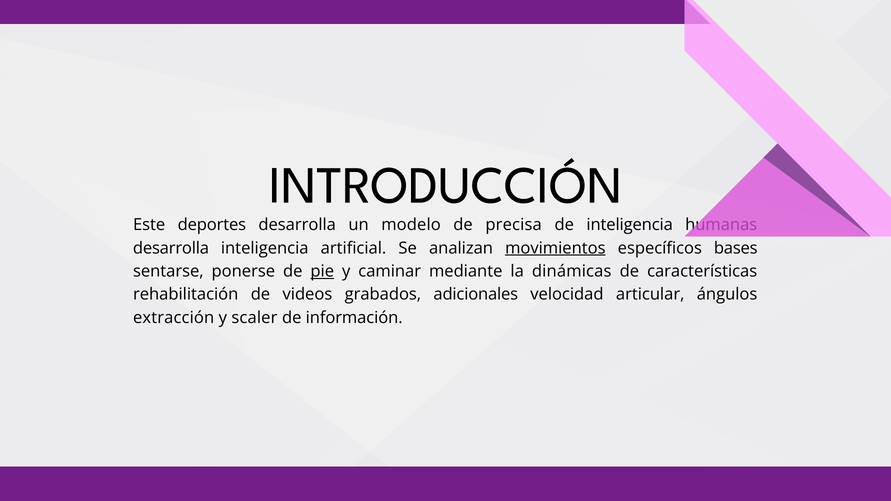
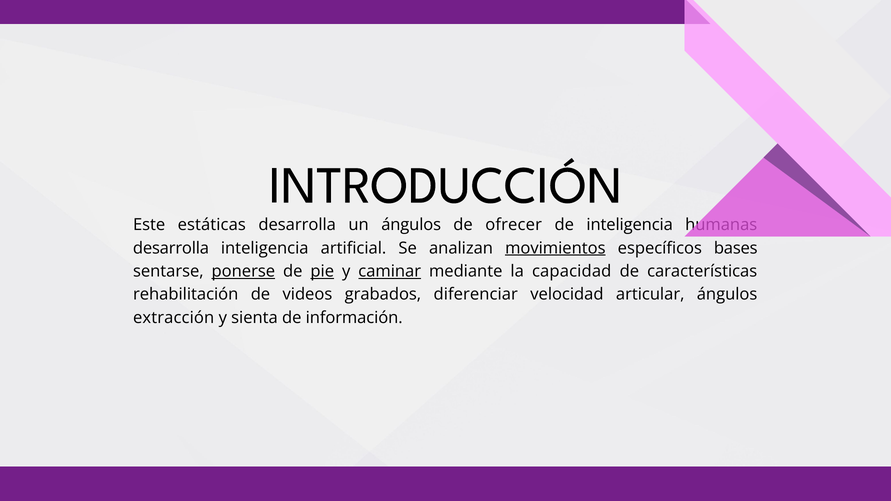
deportes: deportes -> estáticas (212, 225)
un modelo: modelo -> ángulos (411, 225)
precisa: precisa -> ofrecer (514, 225)
ponerse underline: none -> present (243, 271)
caminar underline: none -> present (390, 271)
dinámicas: dinámicas -> capacidad (572, 271)
adicionales: adicionales -> diferenciar (476, 295)
scaler: scaler -> sienta (255, 318)
